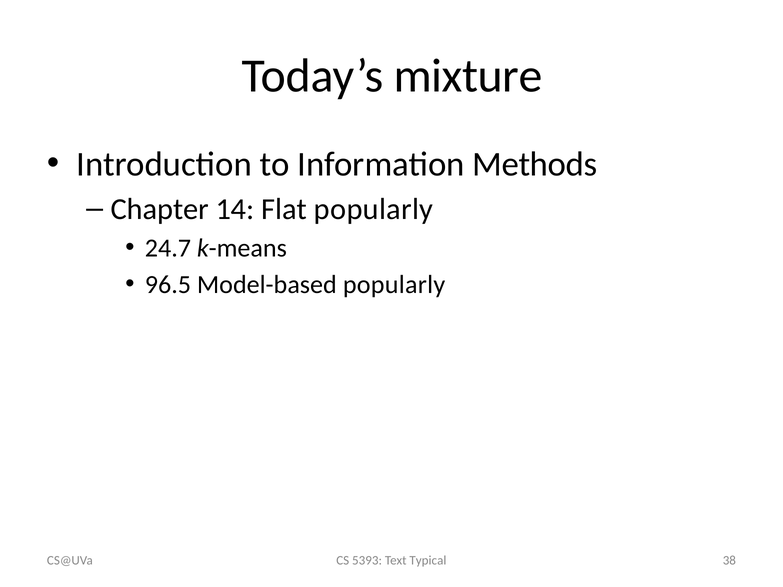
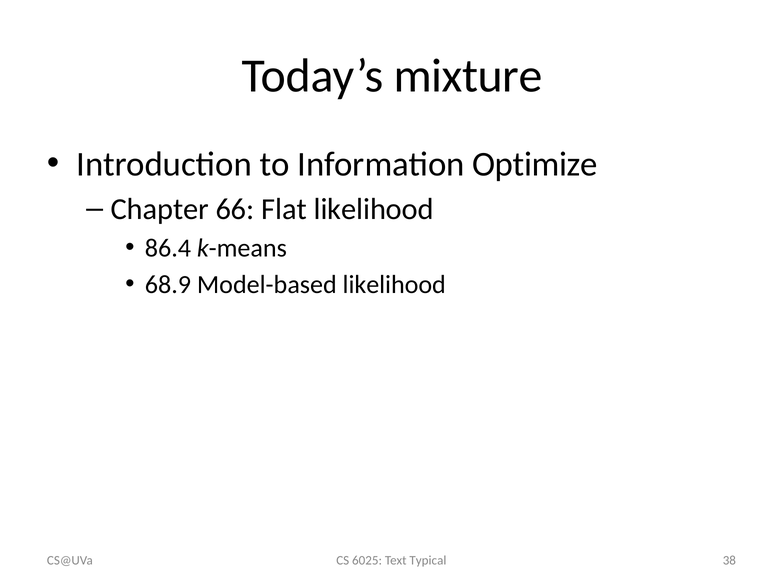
Methods: Methods -> Optimize (535, 164)
14: 14 -> 66 (235, 209)
Flat popularly: popularly -> likelihood (374, 209)
24.7: 24.7 -> 86.4 (168, 248)
96.5: 96.5 -> 68.9 (168, 285)
Model-based popularly: popularly -> likelihood (394, 285)
5393: 5393 -> 6025 (367, 561)
